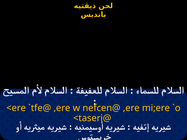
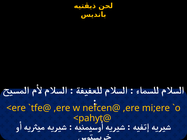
<taseri@: <taseri@ -> <pahyt@ (92, 118)
